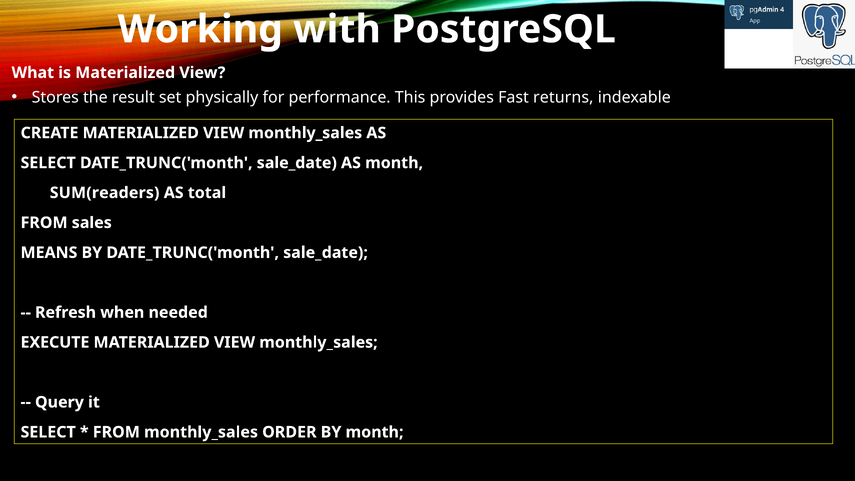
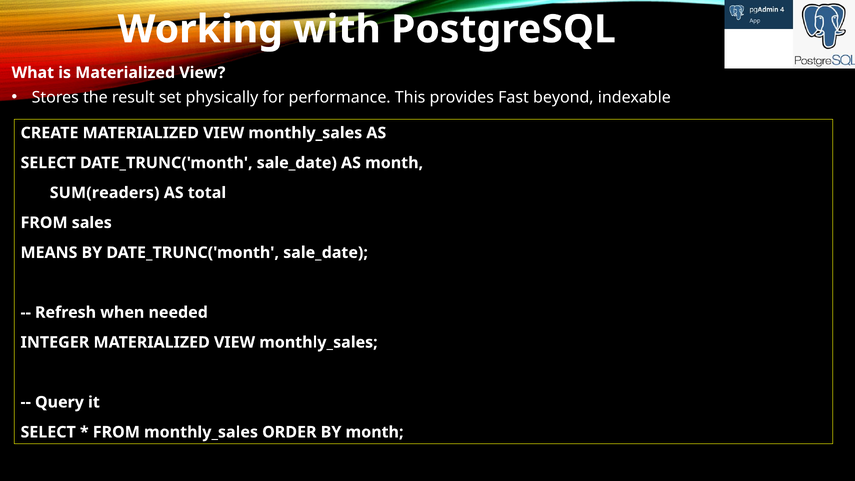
returns: returns -> beyond (563, 97)
EXECUTE: EXECUTE -> INTEGER (55, 342)
